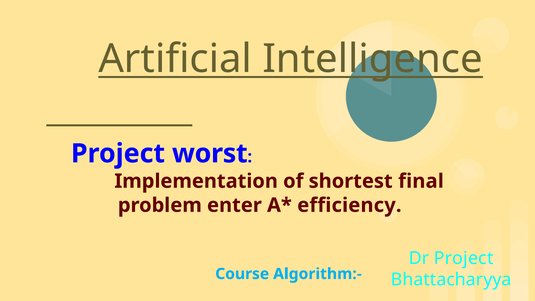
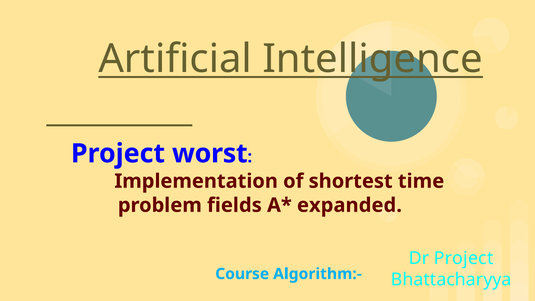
final: final -> time (421, 181)
enter: enter -> fields (234, 205)
efficiency: efficiency -> expanded (349, 205)
